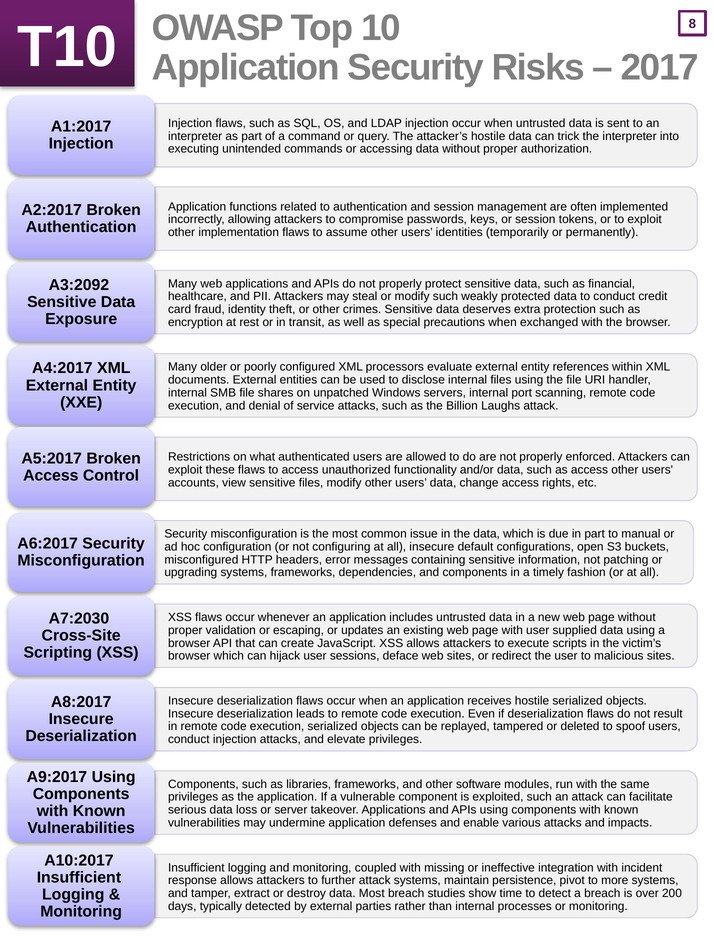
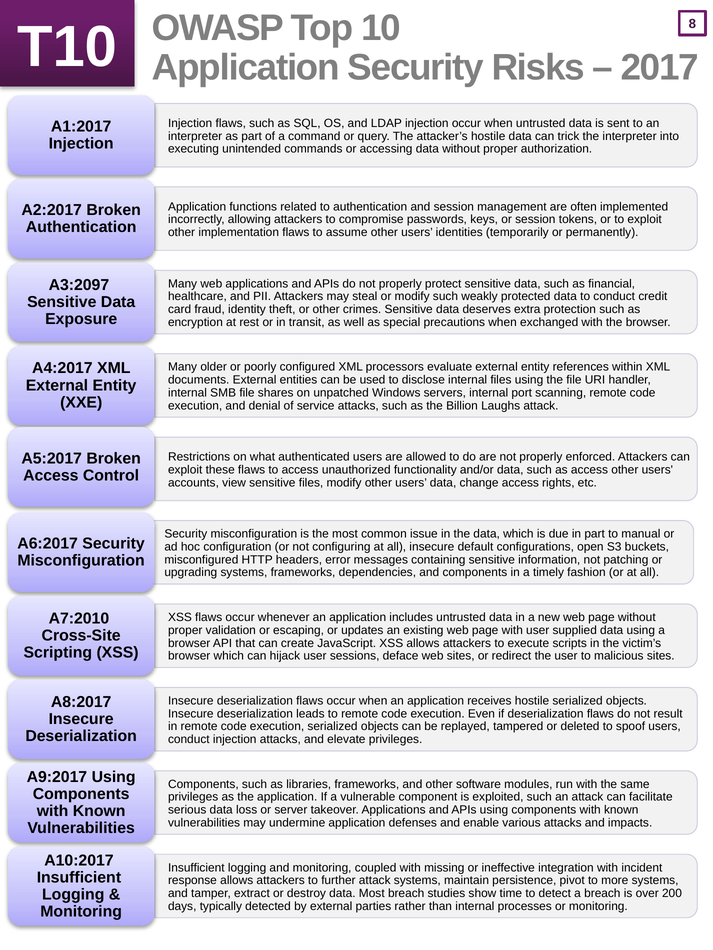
A3:2092: A3:2092 -> A3:2097 (79, 285)
A7:2030: A7:2030 -> A7:2010 (79, 619)
